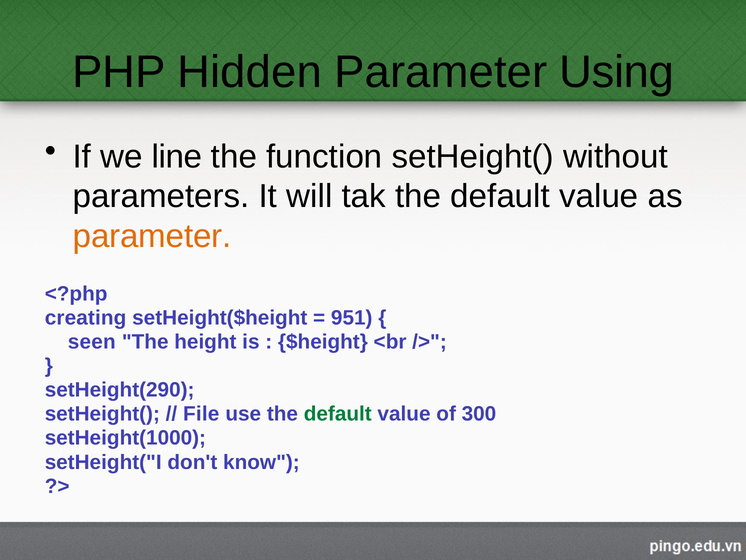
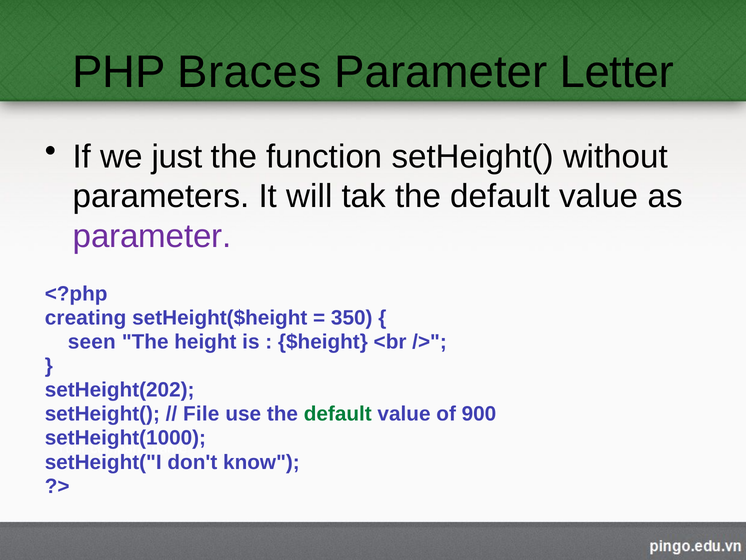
Hidden: Hidden -> Braces (249, 72)
Using: Using -> Letter (617, 72)
line: line -> just (177, 156)
parameter colour: orange -> purple (152, 236)
951: 951 -> 350 (352, 317)
setHeight(290: setHeight(290 -> setHeight(202 (120, 390)
300: 300 -> 900 (479, 414)
